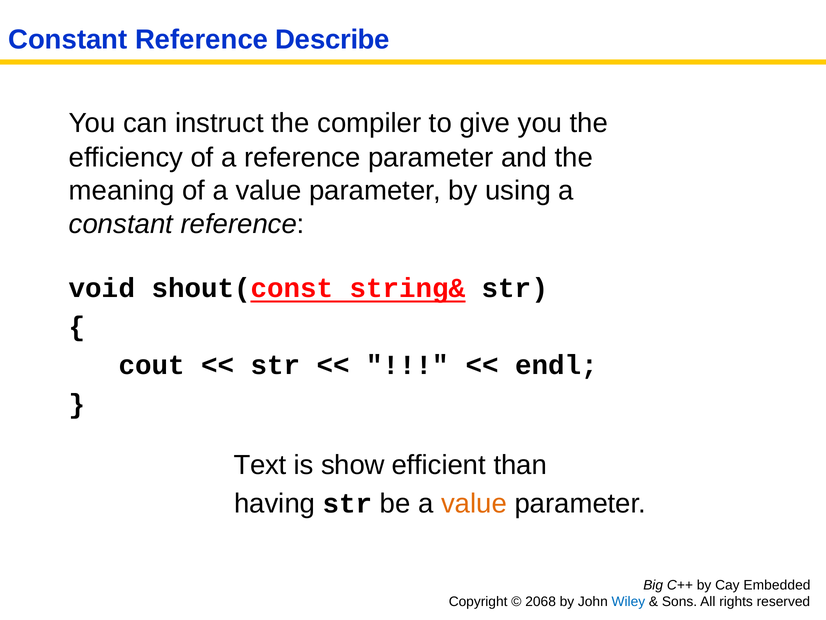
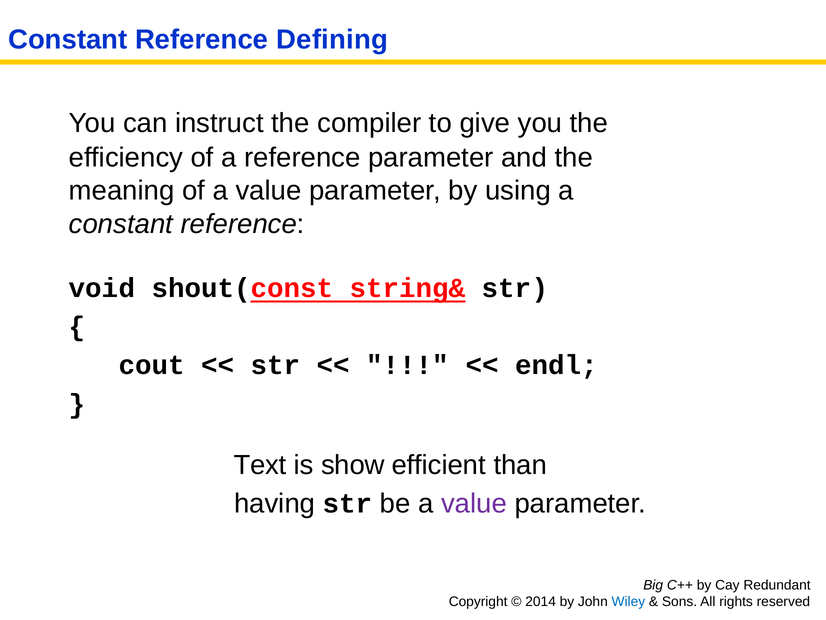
Describe: Describe -> Defining (332, 40)
value colour: orange -> purple (474, 503)
Embedded: Embedded -> Redundant (777, 585)
2068: 2068 -> 2014 (541, 601)
